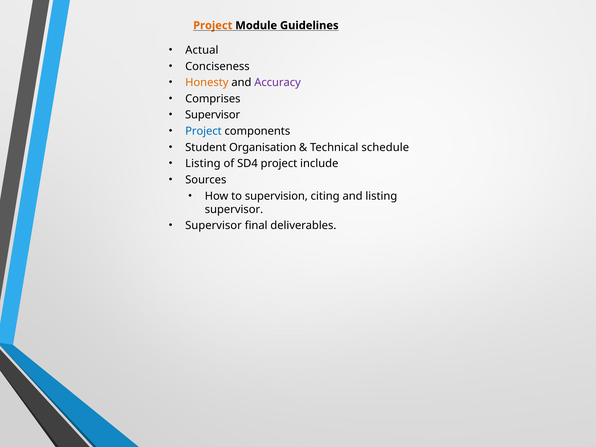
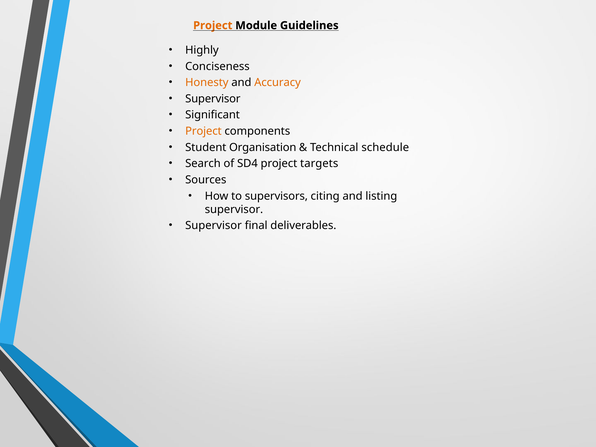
Actual: Actual -> Highly (202, 50)
Accuracy colour: purple -> orange (278, 83)
Comprises: Comprises -> Supervisor (213, 99)
Supervisor: Supervisor -> Significant (213, 115)
Project colour: blue -> orange (203, 131)
Listing: Listing -> Search (203, 164)
include: include -> targets (319, 164)
supervision: supervision -> supervisors (276, 196)
